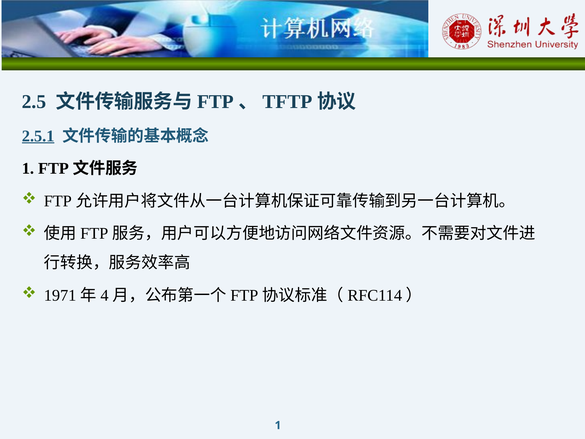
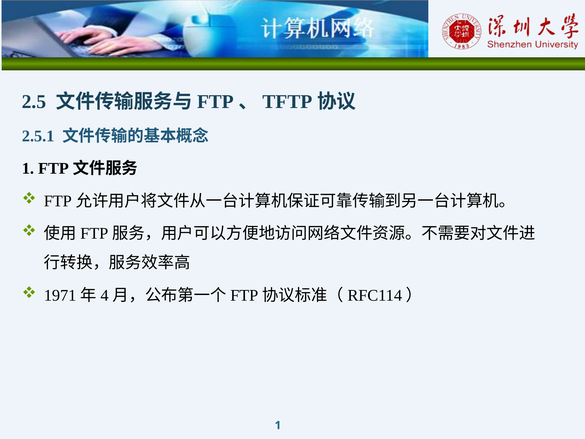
2.5.1 underline: present -> none (38, 136)
